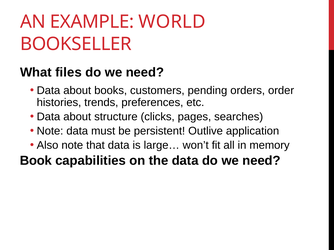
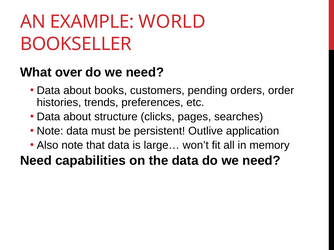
files: files -> over (69, 73)
Book: Book -> Need (36, 161)
